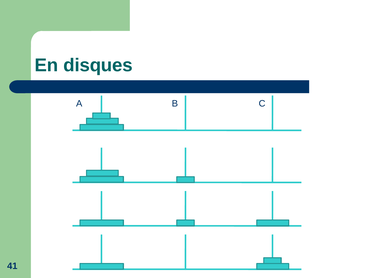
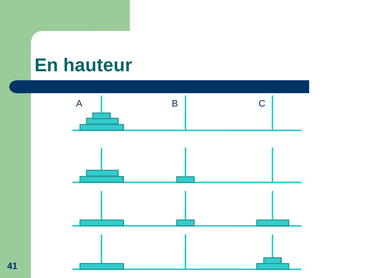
disques: disques -> hauteur (98, 65)
